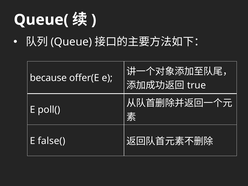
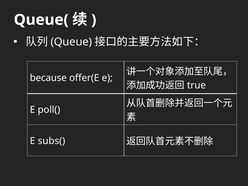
false(: false( -> subs( (51, 141)
